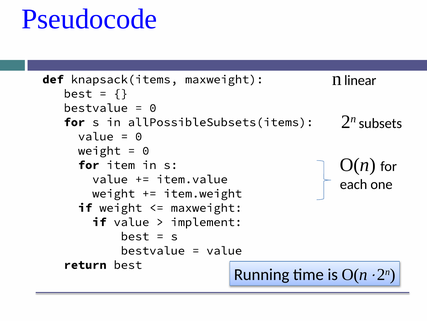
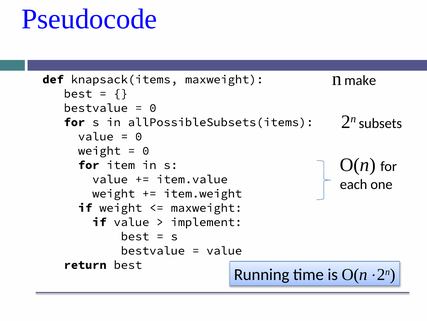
linear: linear -> make (360, 80)
